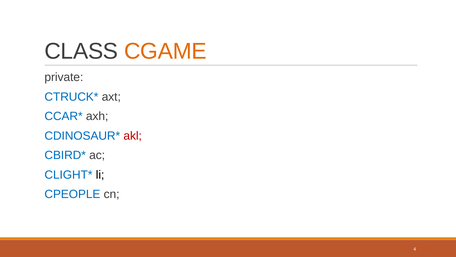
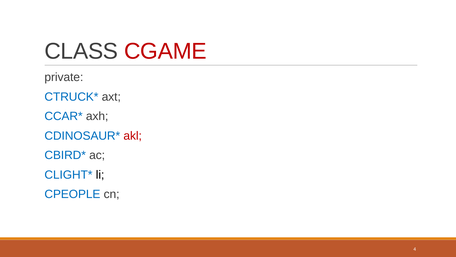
CGAME colour: orange -> red (165, 51)
